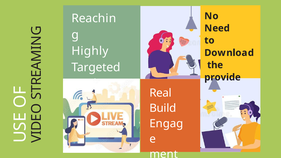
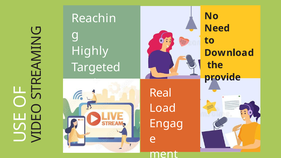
Build: Build -> Load (163, 108)
